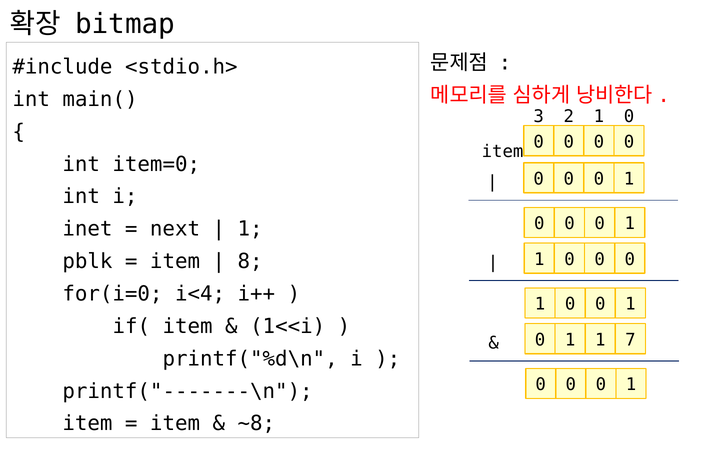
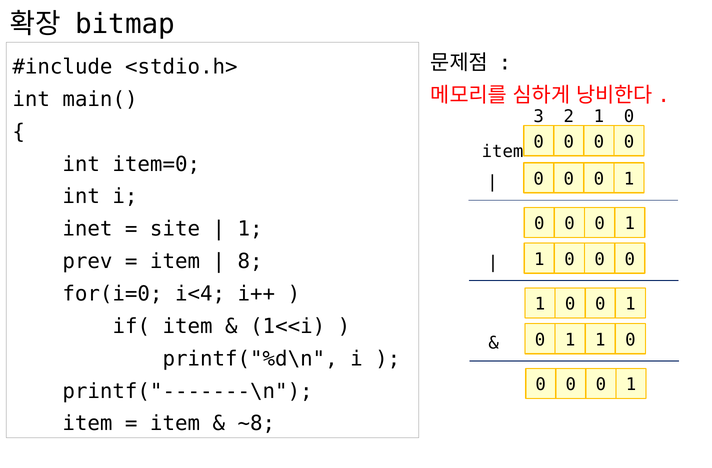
next: next -> site (175, 229)
pblk: pblk -> prev (87, 261)
7: 7 -> 0 (630, 340)
